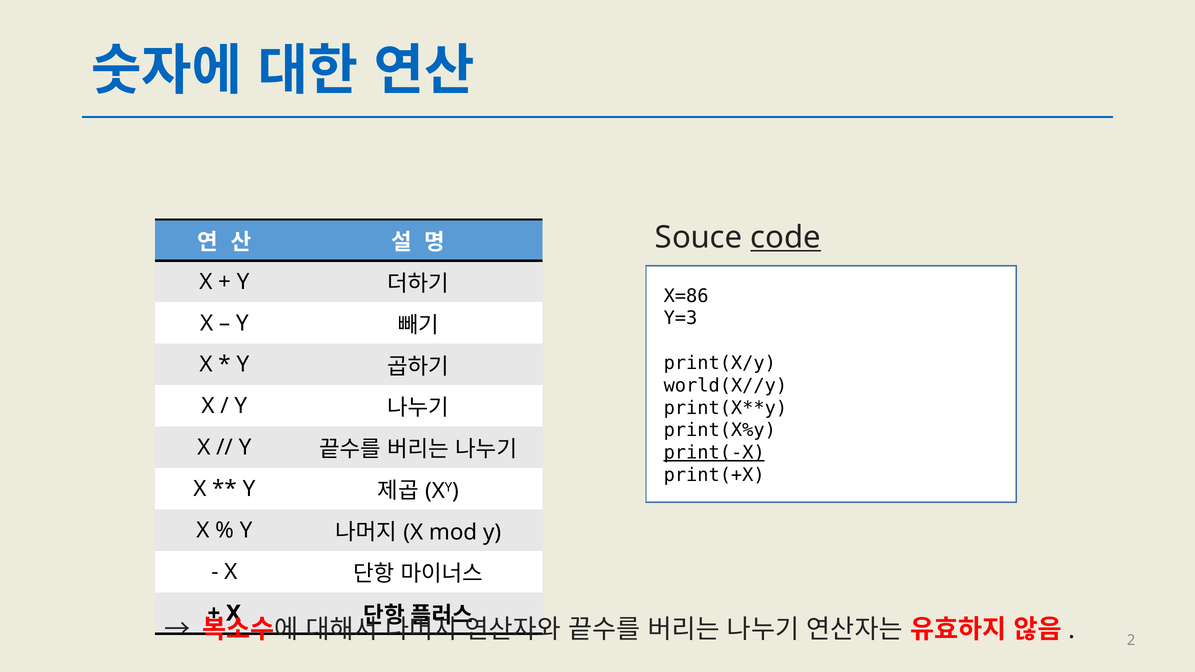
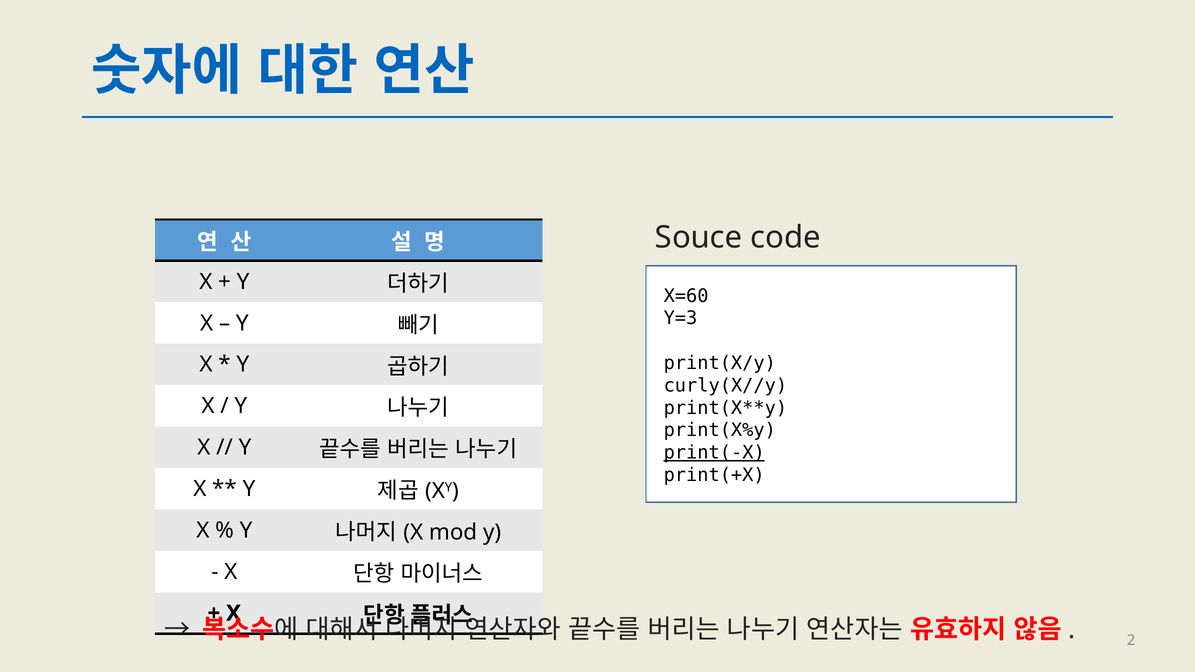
code underline: present -> none (786, 237)
X=86: X=86 -> X=60 (686, 296)
world(X//y: world(X//y -> curly(X//y (725, 386)
